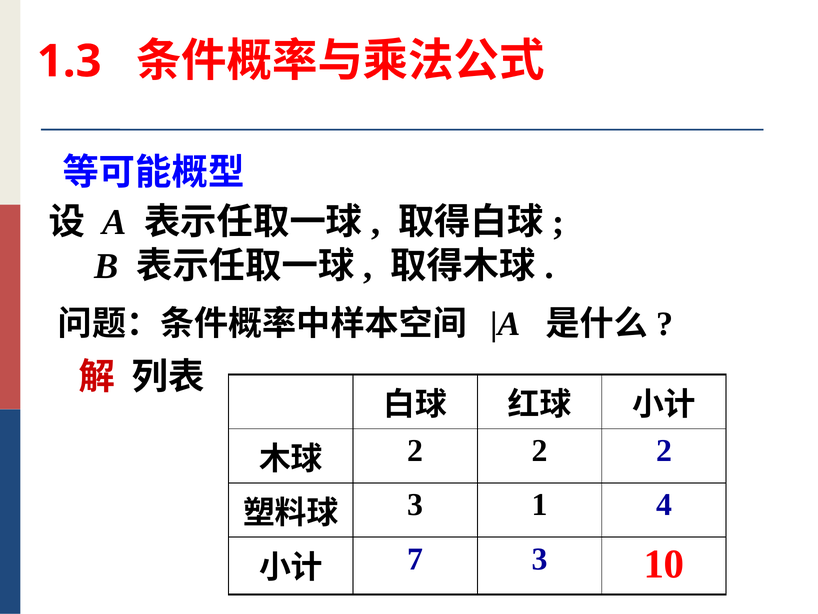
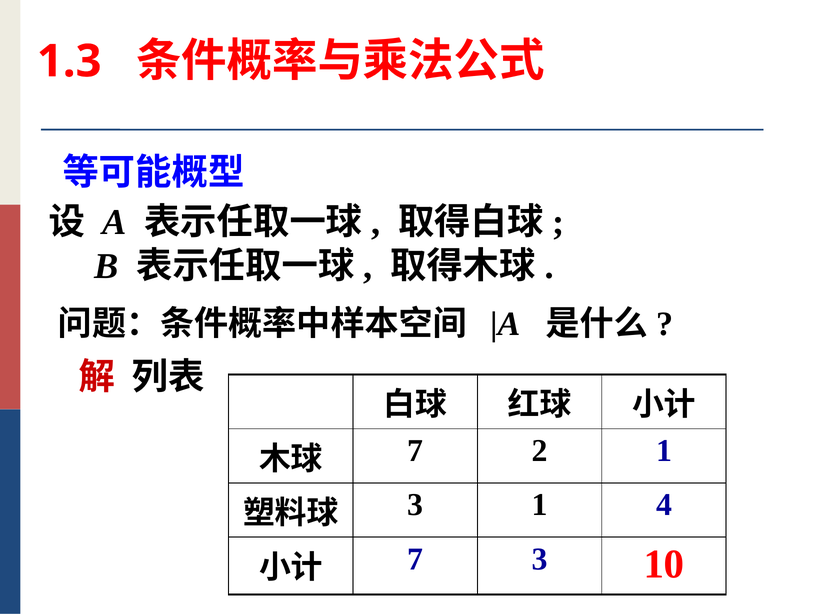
2: 2 -> 7 (415, 450)
2: 2 -> 1 (664, 450)
